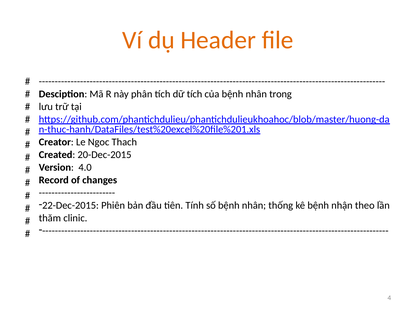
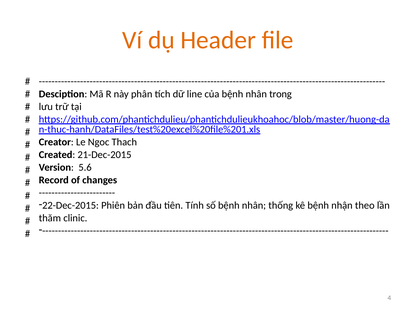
dữ tích: tích -> line (194, 94)
20-Dec-2015: 20-Dec-2015 -> 21-Dec-2015 (104, 155)
4.0: 4.0 -> 5.6 (85, 167)
